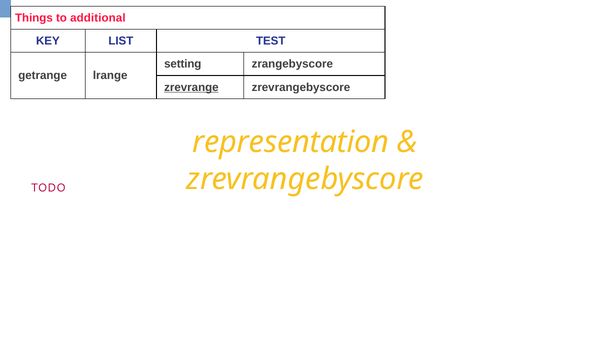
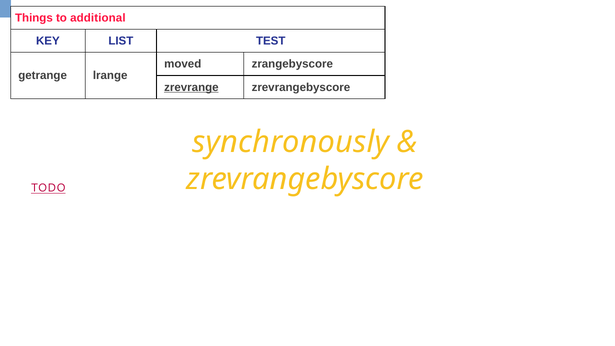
setting: setting -> moved (183, 64)
representation: representation -> synchronously (291, 142)
TODO underline: none -> present (48, 188)
